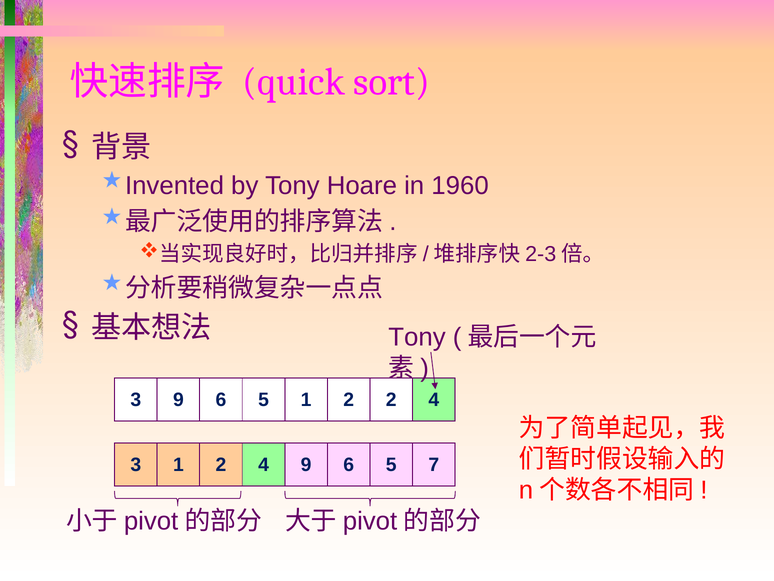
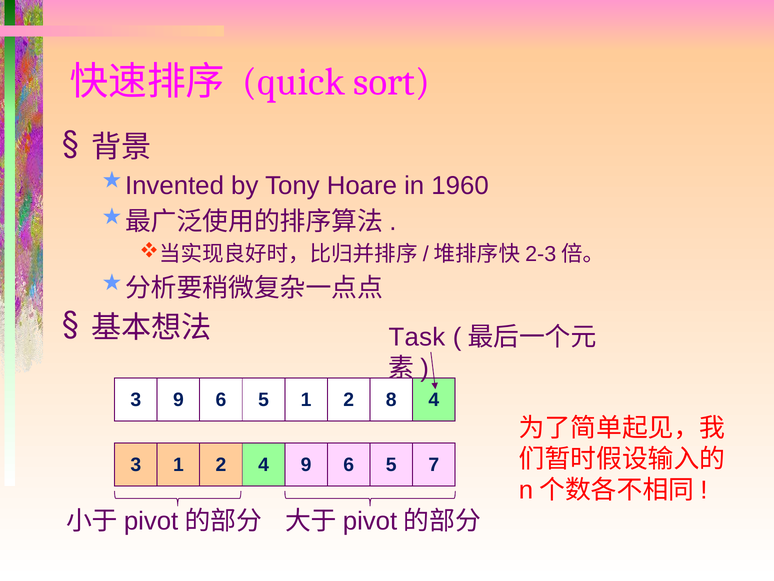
Tony: Tony -> Task (417, 337)
2 2: 2 -> 8 (391, 400)
